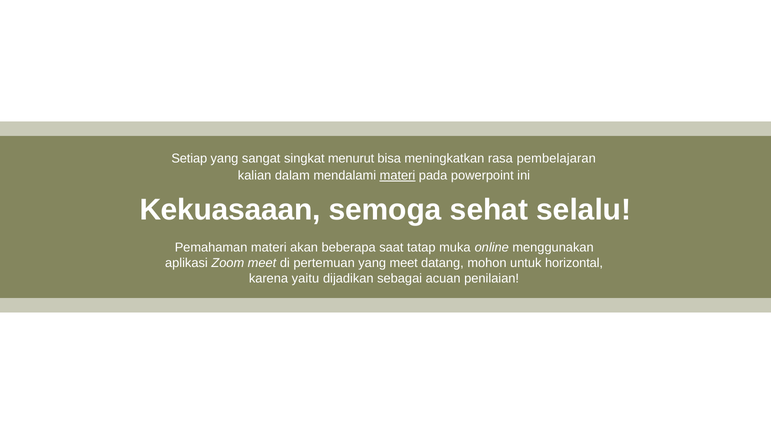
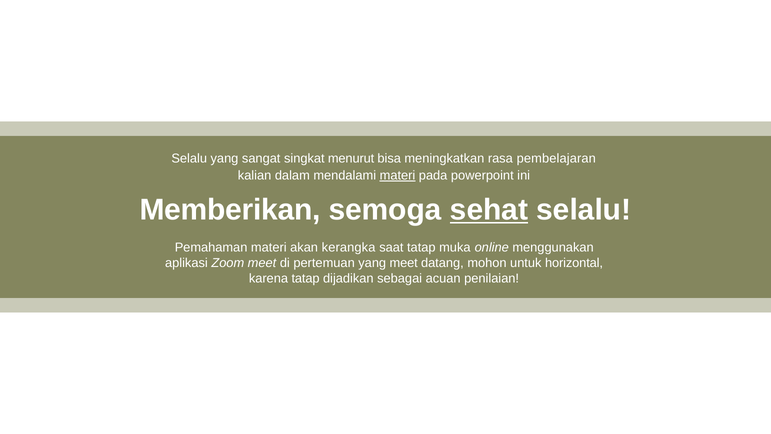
Setiap: Setiap -> Selalu (189, 158)
Kekuasaaan: Kekuasaaan -> Memberikan (230, 210)
sehat underline: none -> present (489, 210)
beberapa: beberapa -> kerangka (349, 247)
karena yaitu: yaitu -> tatap (306, 278)
